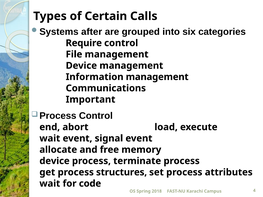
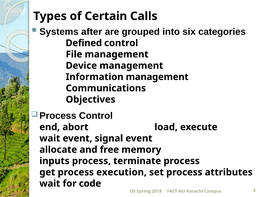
Require: Require -> Defined (84, 43)
Important: Important -> Objectives (91, 100)
device: device -> inputs (54, 161)
structures: structures -> execution (121, 172)
